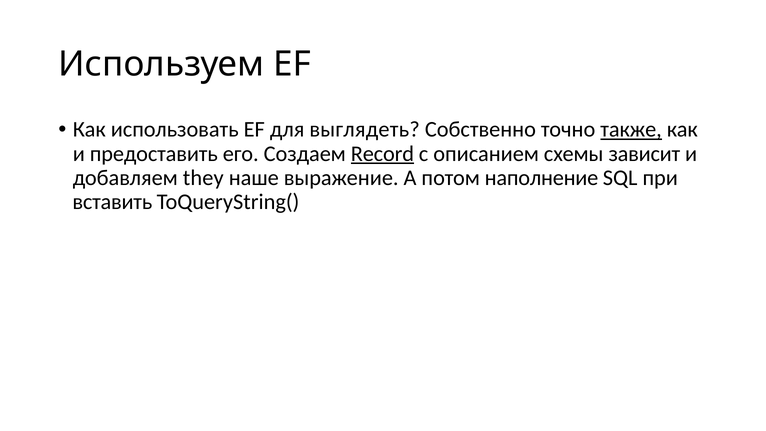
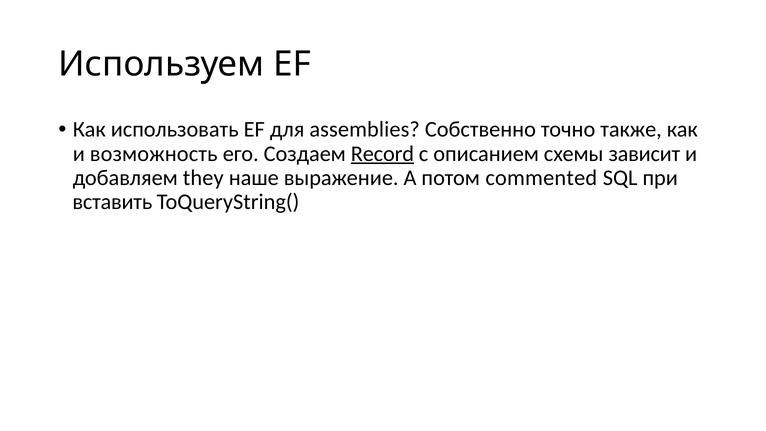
выглядеть: выглядеть -> assemblies (365, 130)
также underline: present -> none (631, 130)
предоставить: предоставить -> возможность (154, 154)
наполнение: наполнение -> commented (541, 178)
